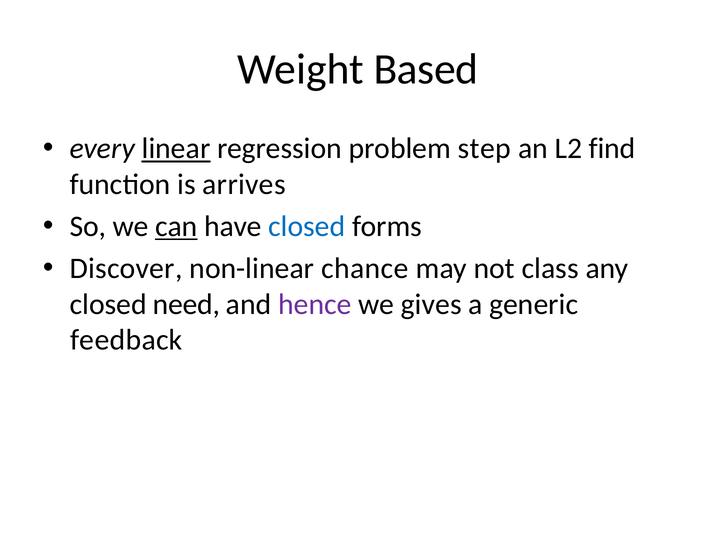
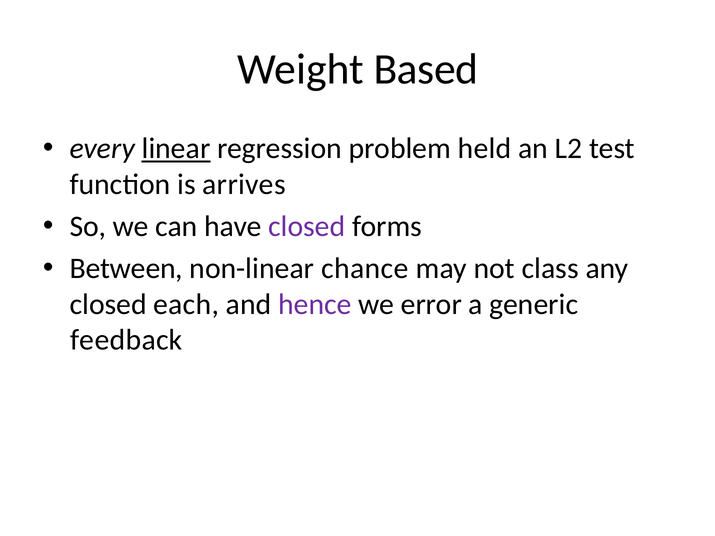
step: step -> held (484, 149)
find: find -> test (612, 149)
can underline: present -> none (176, 227)
closed colour: blue -> purple (307, 227)
Discover: Discover -> Between (126, 269)
need: need -> each (186, 304)
gives: gives -> error (431, 304)
